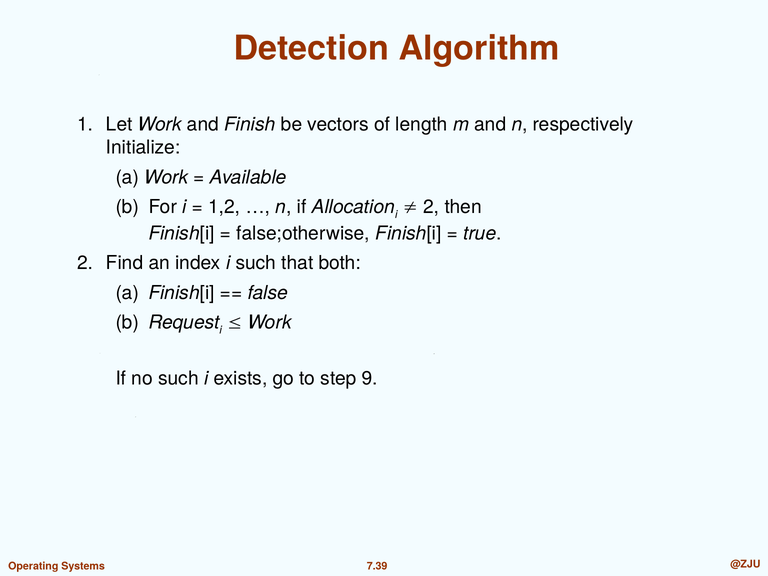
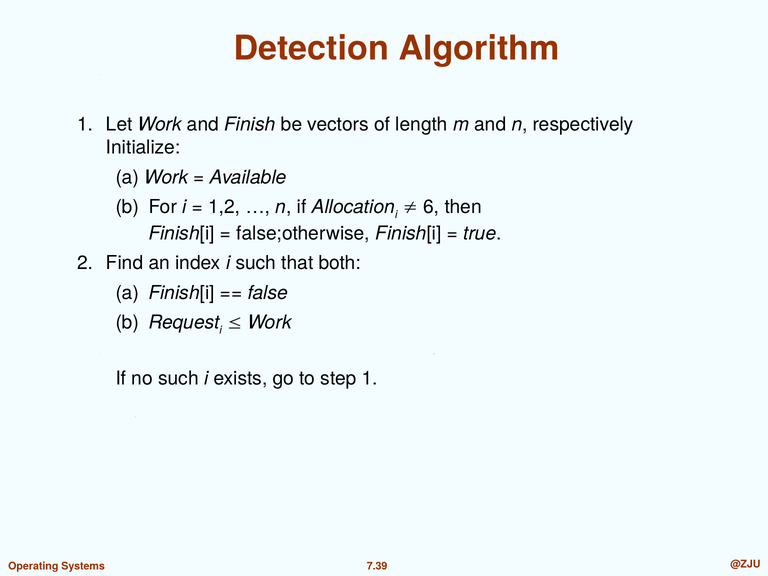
2: 2 -> 6 (431, 207)
step 9: 9 -> 1 (370, 378)
